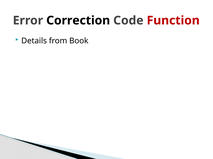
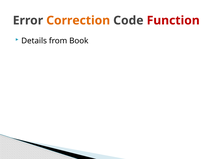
Correction colour: black -> orange (78, 21)
